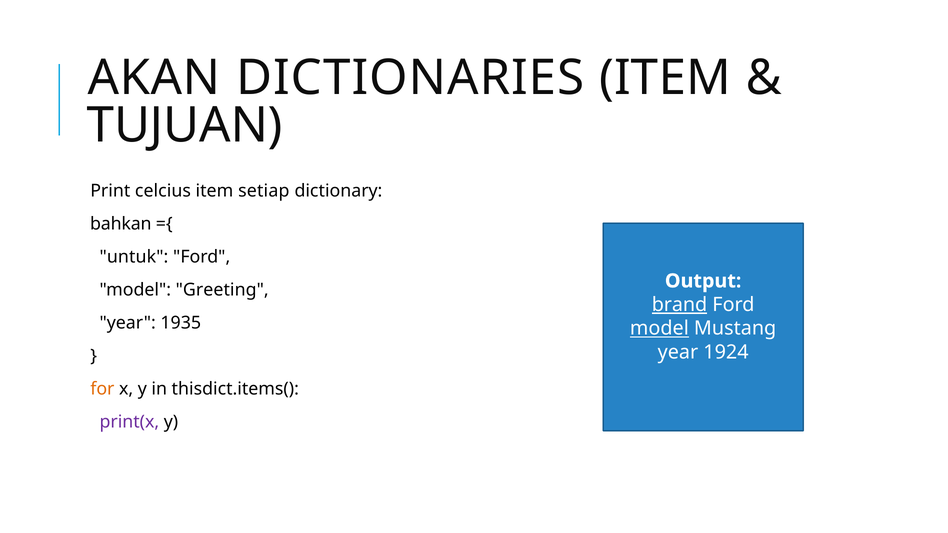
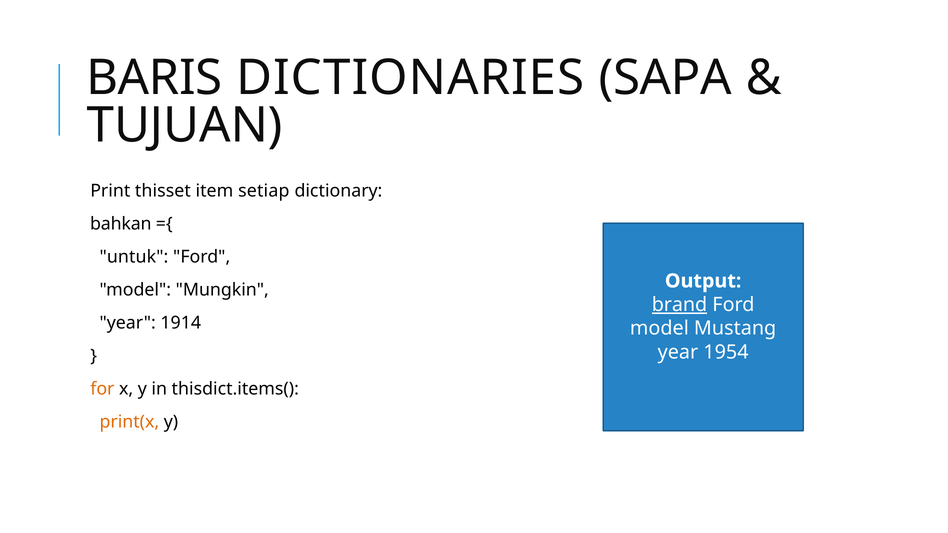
AKAN: AKAN -> BARIS (154, 78)
DICTIONARIES ITEM: ITEM -> SAPA (665, 78)
celcius: celcius -> thisset (163, 191)
Greeting: Greeting -> Mungkin (222, 290)
1935: 1935 -> 1914 (181, 323)
model underline: present -> none (659, 329)
1924: 1924 -> 1954 (726, 352)
print(x colour: purple -> orange (129, 422)
